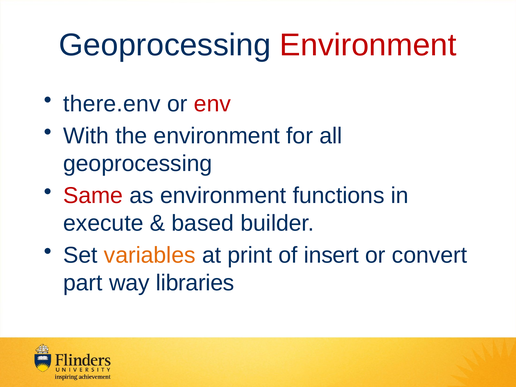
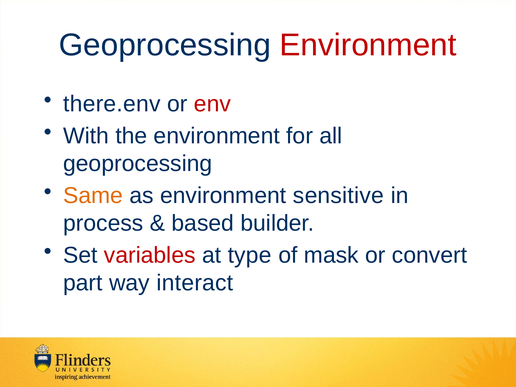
Same colour: red -> orange (93, 196)
functions: functions -> sensitive (338, 196)
execute: execute -> process (103, 223)
variables colour: orange -> red (150, 255)
print: print -> type (250, 255)
insert: insert -> mask (331, 255)
libraries: libraries -> interact (195, 283)
